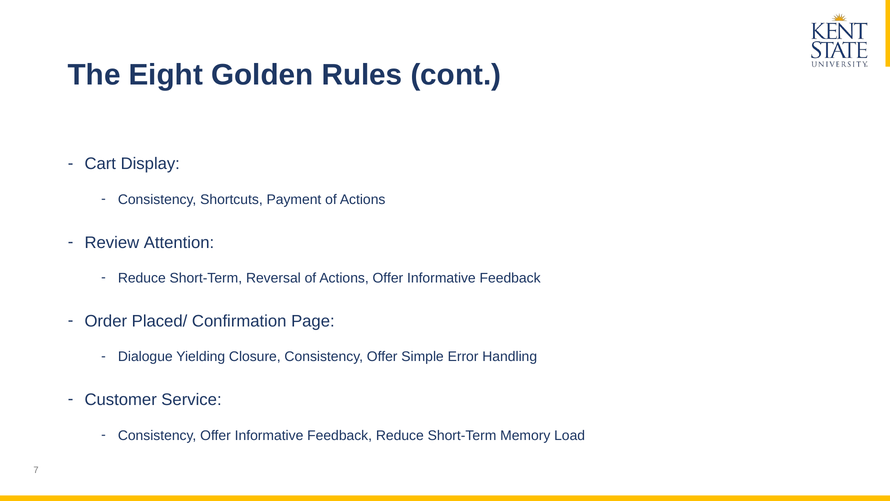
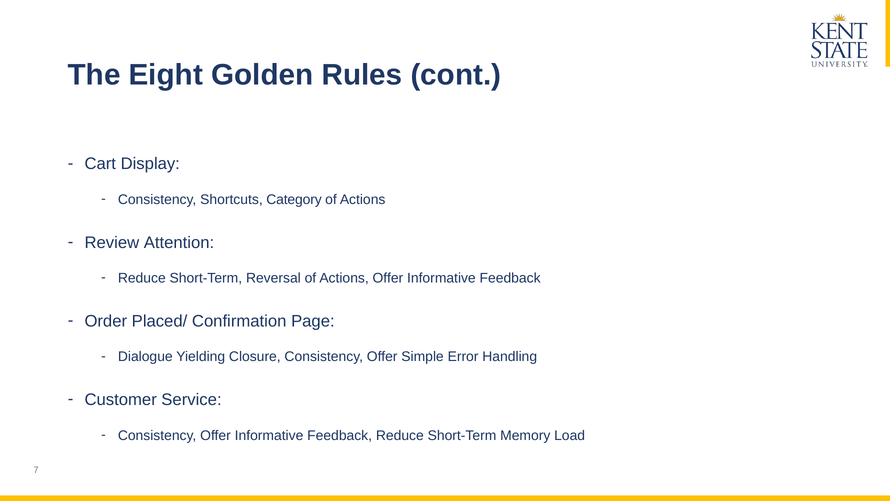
Payment: Payment -> Category (294, 199)
